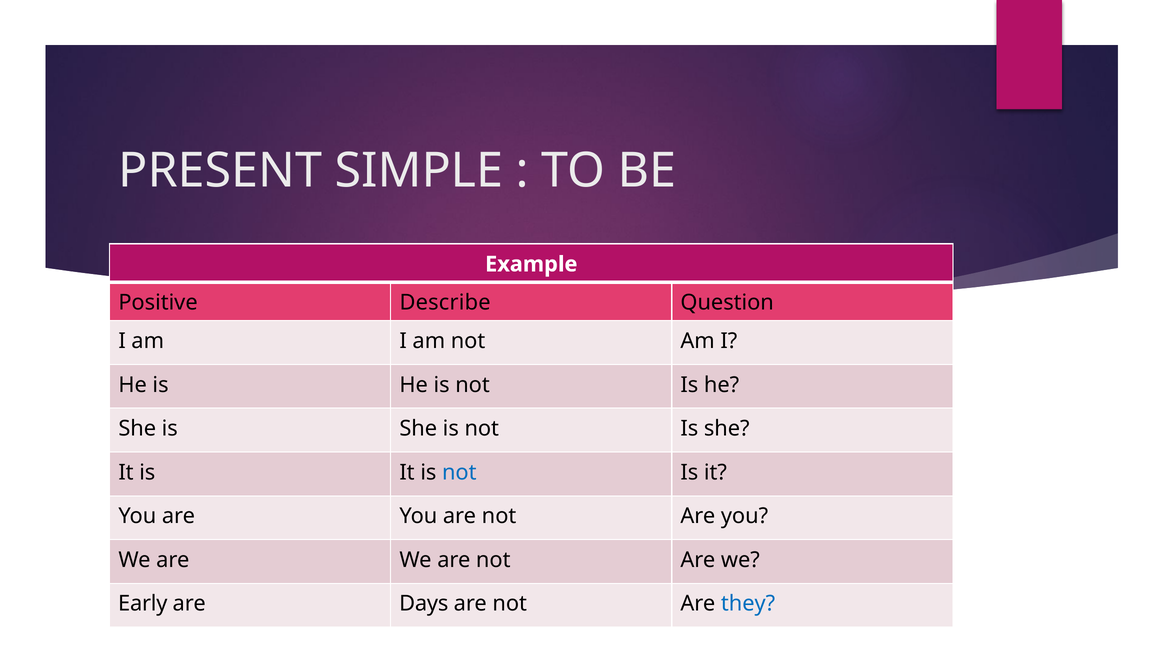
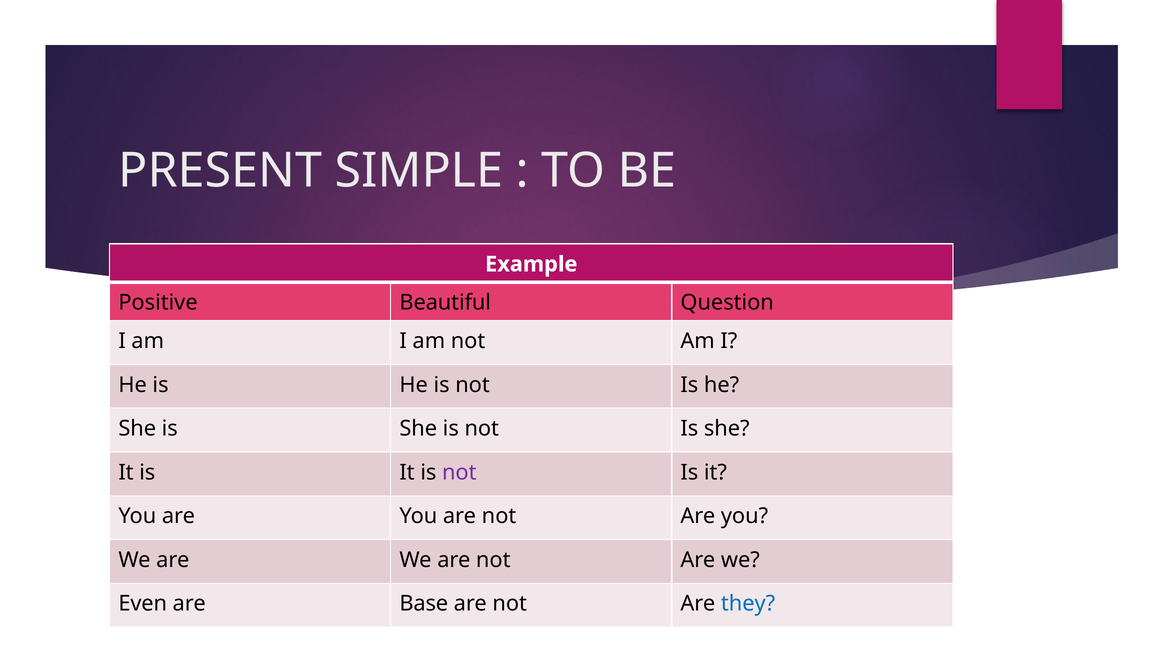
Describe: Describe -> Beautiful (445, 303)
not colour: blue -> purple (459, 472)
Early: Early -> Even (143, 604)
Days: Days -> Base (424, 604)
